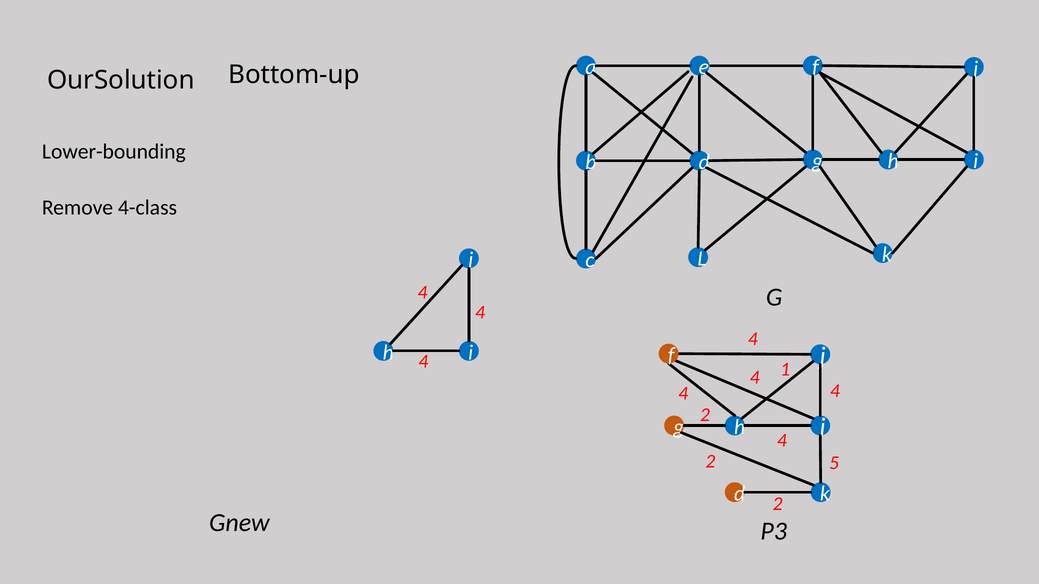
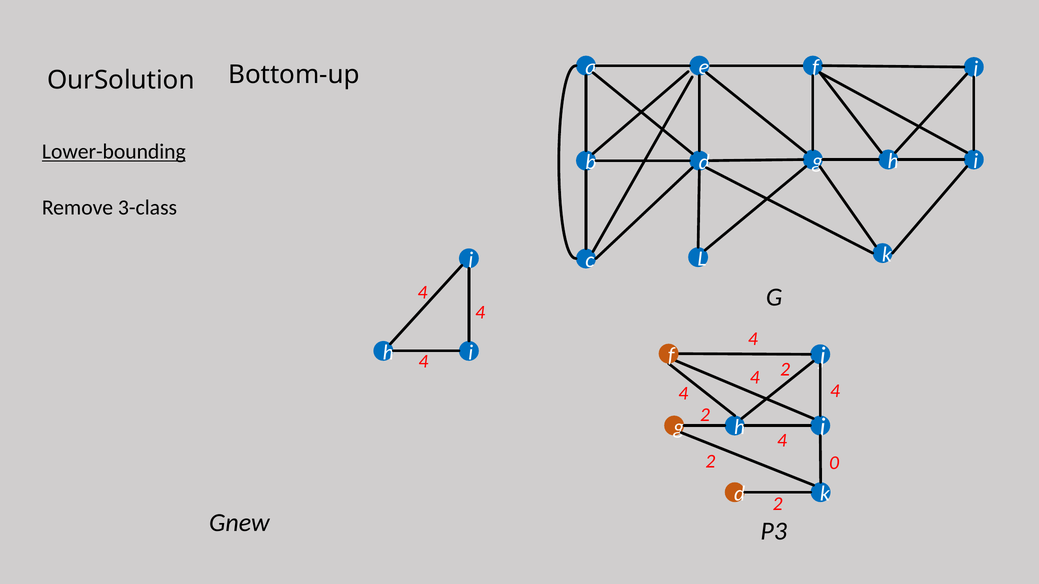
Lower-bounding underline: none -> present (114, 152)
4-class: 4-class -> 3-class (148, 208)
1: 1 -> 2 (785, 369)
5: 5 -> 0 (834, 463)
